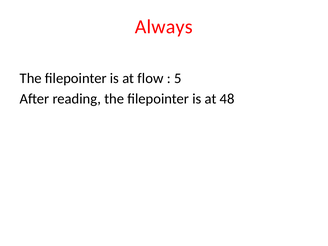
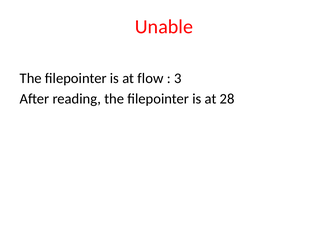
Always: Always -> Unable (164, 27)
5: 5 -> 3 (178, 78)
48: 48 -> 28 (227, 99)
